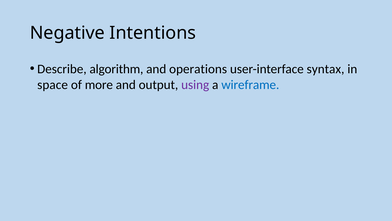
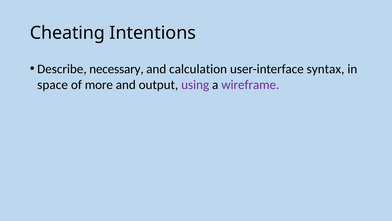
Negative: Negative -> Cheating (67, 33)
algorithm: algorithm -> necessary (116, 69)
operations: operations -> calculation (198, 69)
wireframe colour: blue -> purple (250, 85)
